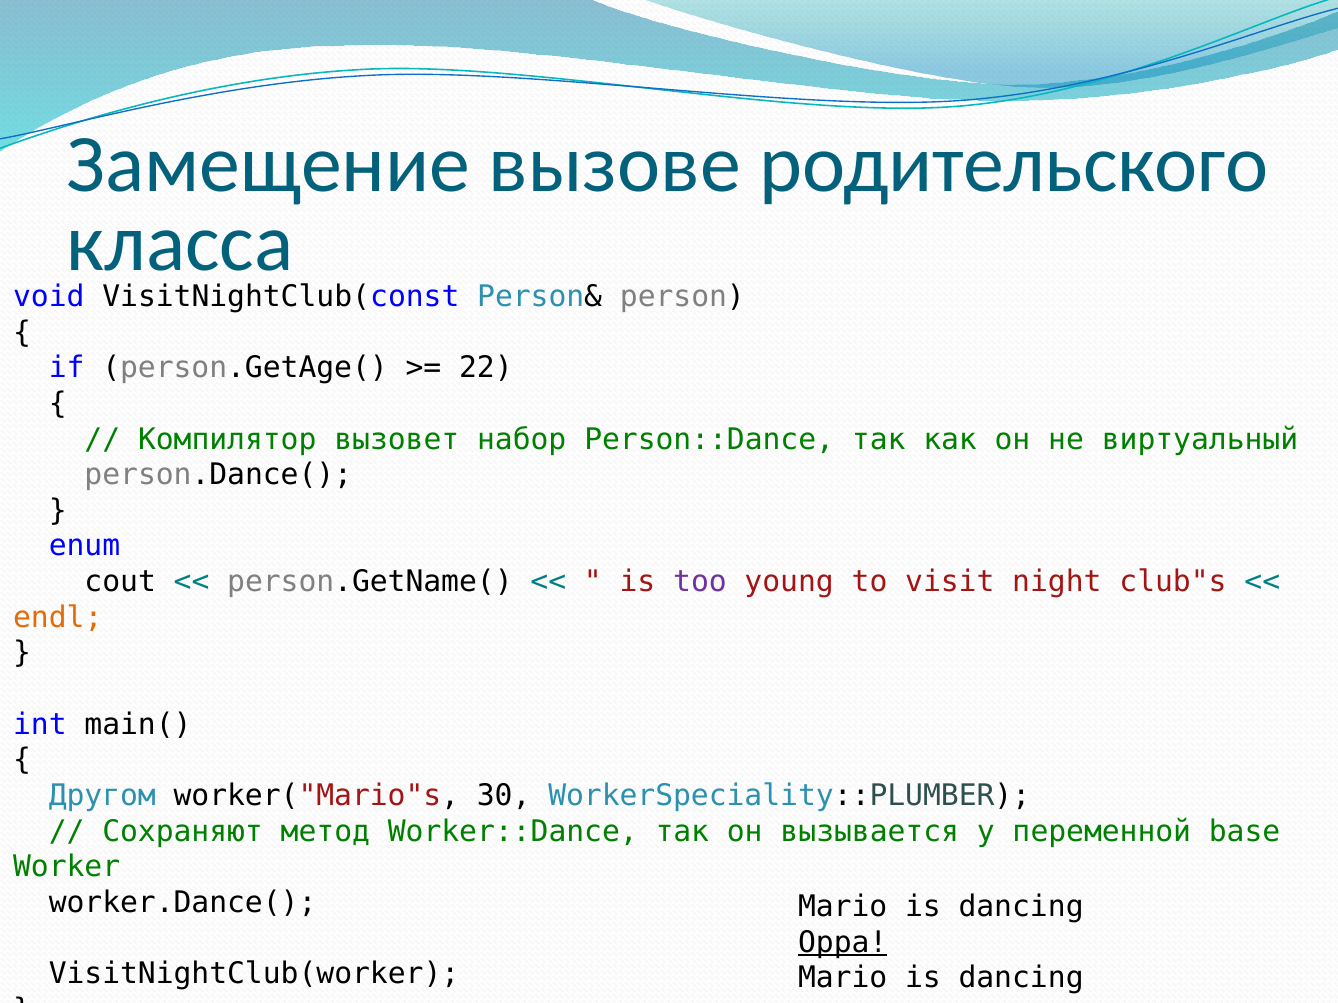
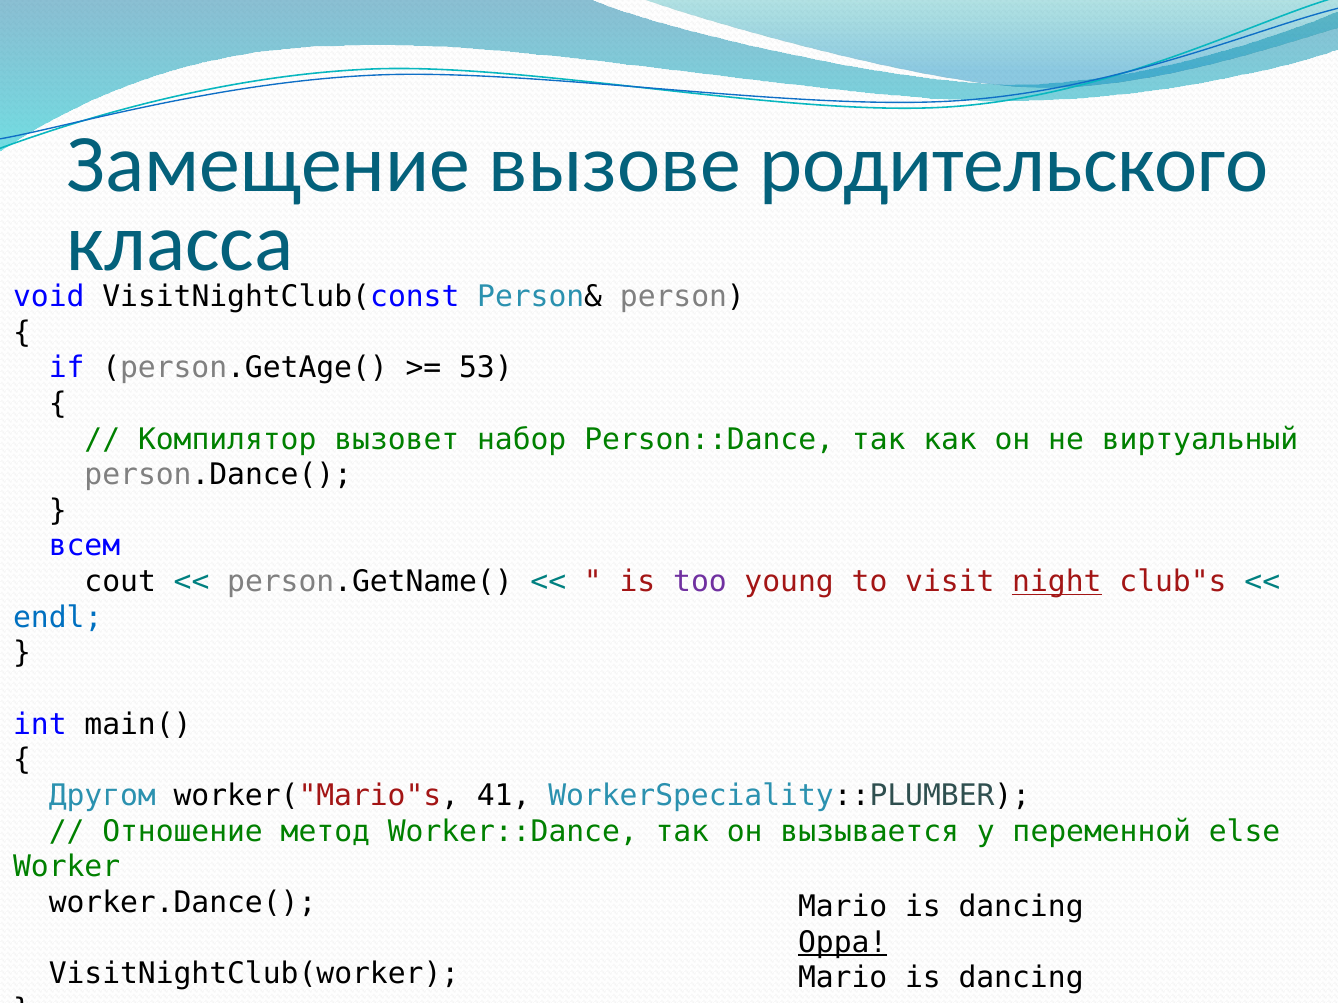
22: 22 -> 53 (486, 368)
enum: enum -> всем (84, 546)
night underline: none -> present (1057, 582)
endl colour: orange -> blue (58, 618)
30: 30 -> 41 (504, 796)
Сохраняют: Сохраняют -> Отношение (183, 832)
base: base -> else (1245, 832)
